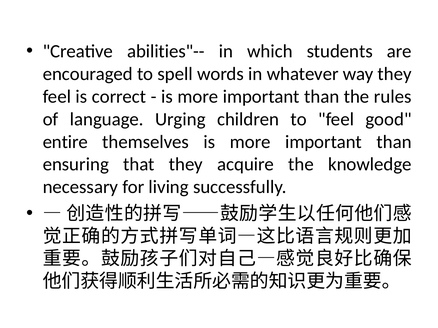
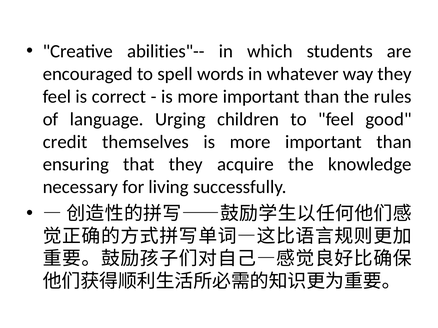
entire: entire -> credit (65, 142)
